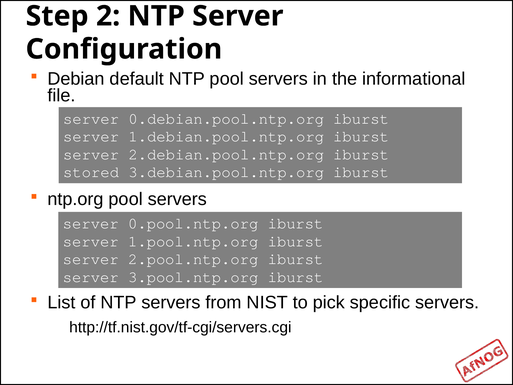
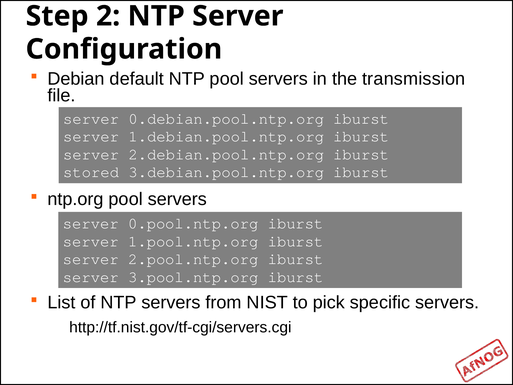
informational: informational -> transmission (414, 79)
